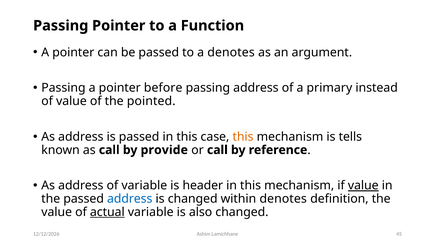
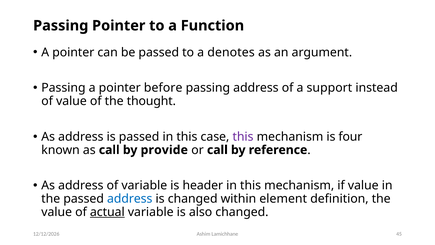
primary: primary -> support (329, 88)
pointed: pointed -> thought (151, 101)
this colour: orange -> purple (243, 137)
tells: tells -> four (350, 137)
value underline: present -> none (363, 185)
within denotes: denotes -> element (283, 199)
